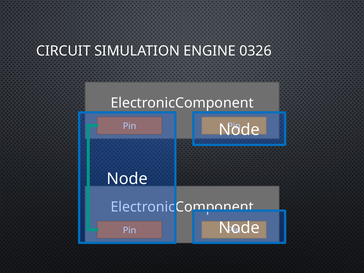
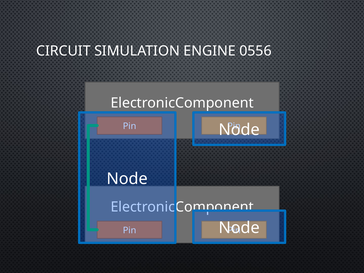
0326: 0326 -> 0556 (255, 51)
